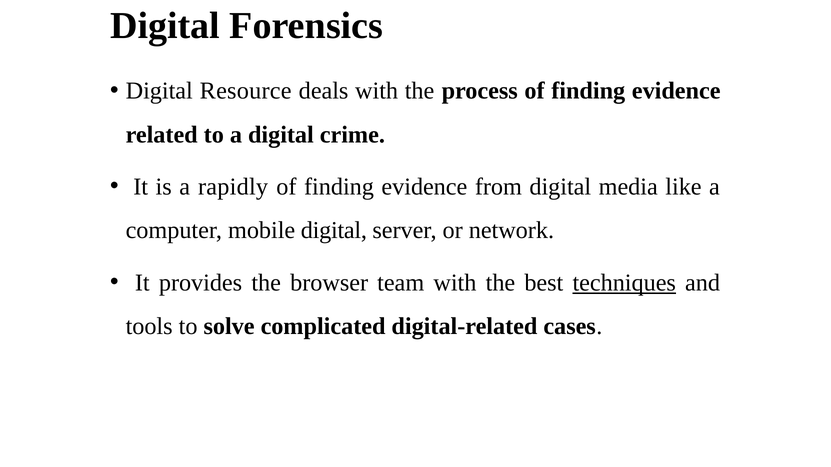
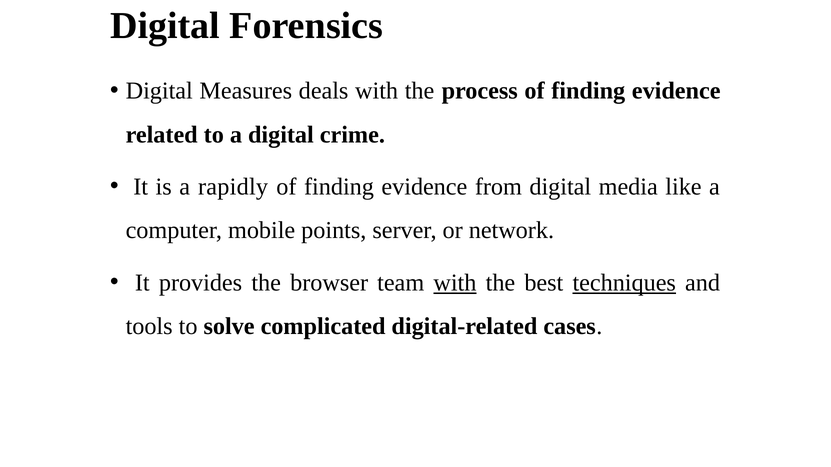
Resource: Resource -> Measures (246, 91)
mobile digital: digital -> points (334, 231)
with underline: none -> present (455, 283)
